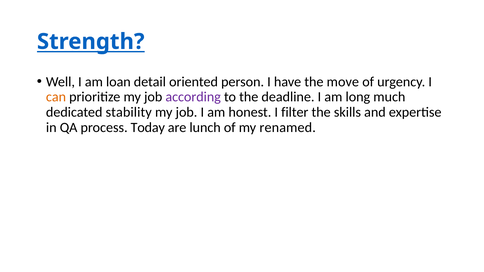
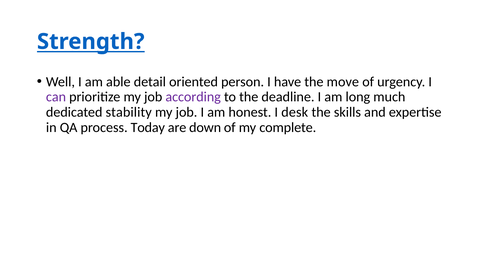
loan: loan -> able (118, 82)
can colour: orange -> purple (56, 97)
filter: filter -> desk (295, 112)
lunch: lunch -> down (205, 128)
renamed: renamed -> complete (288, 128)
